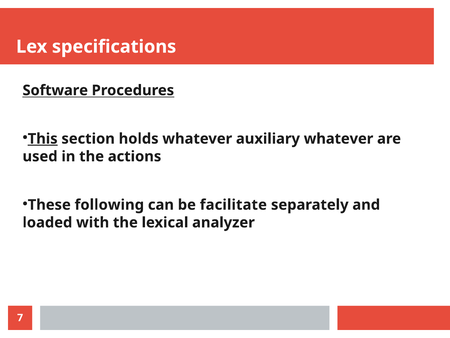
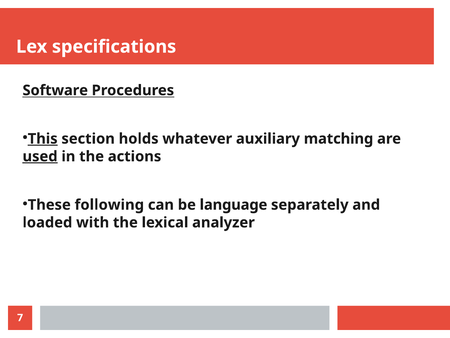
auxiliary whatever: whatever -> matching (339, 139)
used underline: none -> present (40, 156)
facilitate: facilitate -> language (234, 205)
